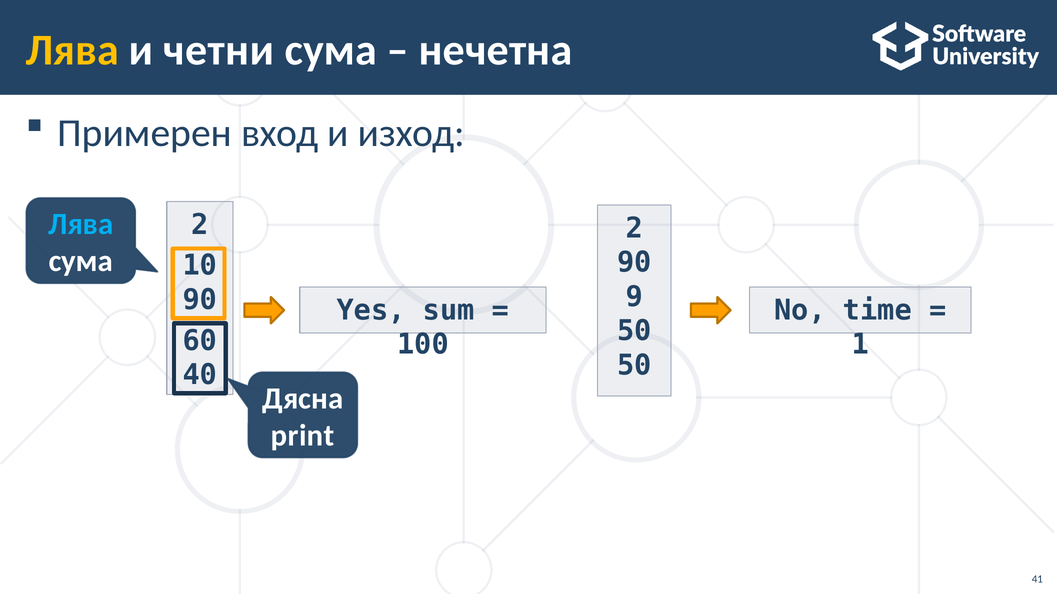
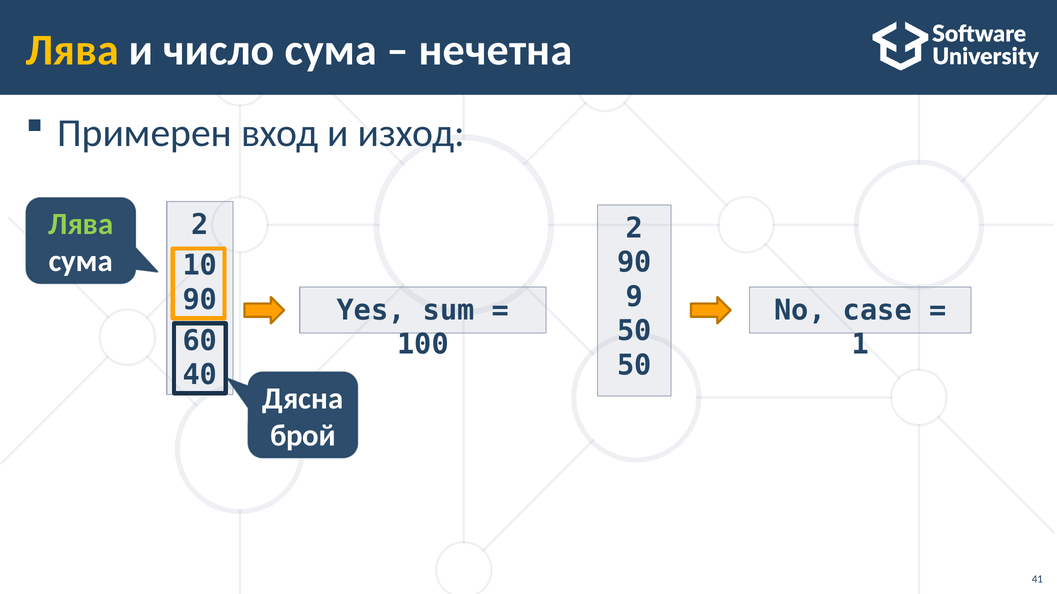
четни: четни -> число (219, 50)
Лява colour: light blue -> light green (81, 224)
time: time -> case (877, 311)
print: print -> брой (303, 436)
